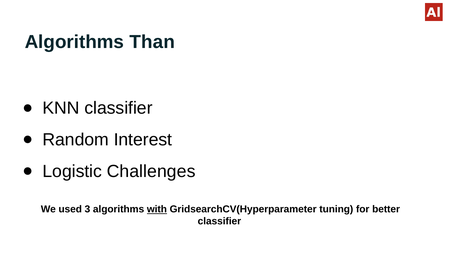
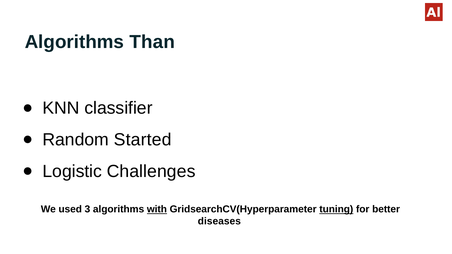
Interest: Interest -> Started (143, 140)
tuning underline: none -> present (336, 210)
classifier: classifier -> diseases (219, 222)
